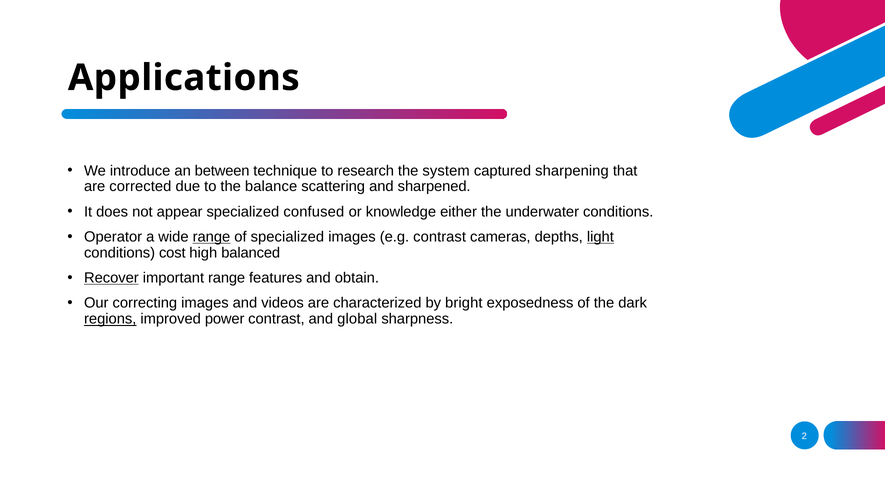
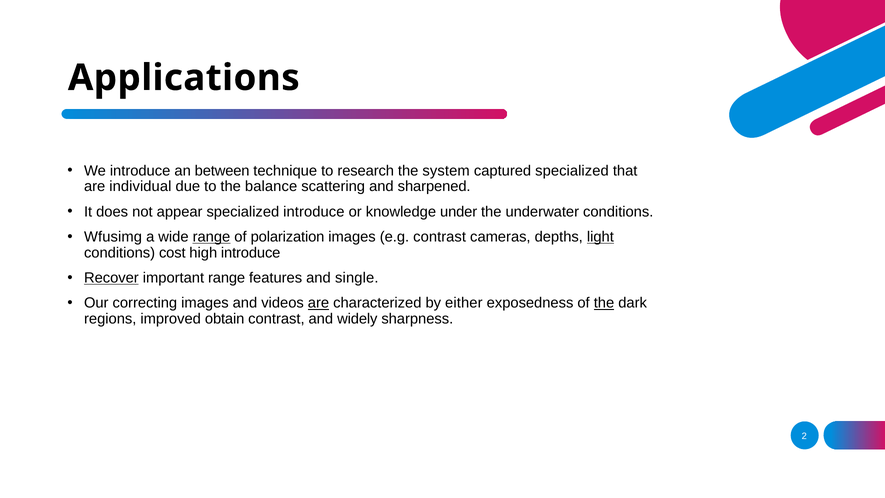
captured sharpening: sharpening -> specialized (572, 171)
corrected: corrected -> individual (140, 187)
specialized confused: confused -> introduce (314, 212)
either: either -> under (459, 212)
Operator: Operator -> Wfusimg (113, 237)
of specialized: specialized -> polarization (288, 237)
high balanced: balanced -> introduce (251, 253)
obtain: obtain -> single (357, 278)
are underline: none -> present (319, 303)
bright: bright -> either (464, 303)
the underline: none -> present (604, 303)
regions underline: present -> none (110, 319)
power: power -> obtain (225, 319)
global: global -> widely (357, 319)
